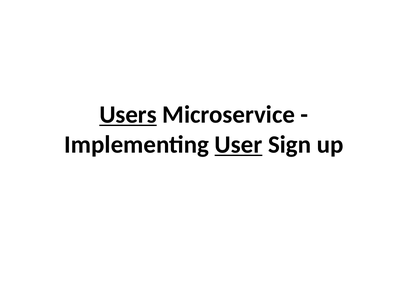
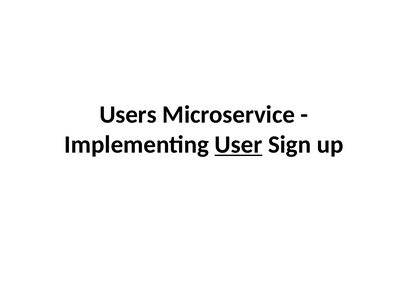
Users underline: present -> none (128, 115)
